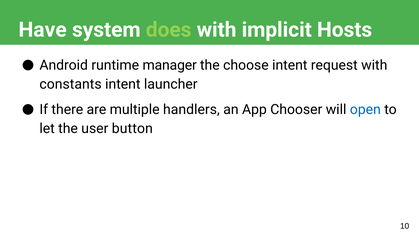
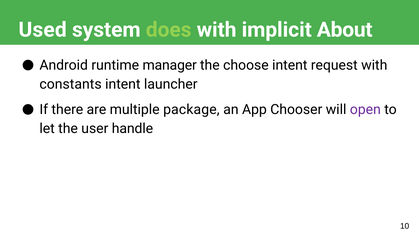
Have: Have -> Used (43, 30)
Hosts: Hosts -> About (345, 30)
handlers: handlers -> package (191, 110)
open colour: blue -> purple (365, 110)
button: button -> handle (132, 129)
